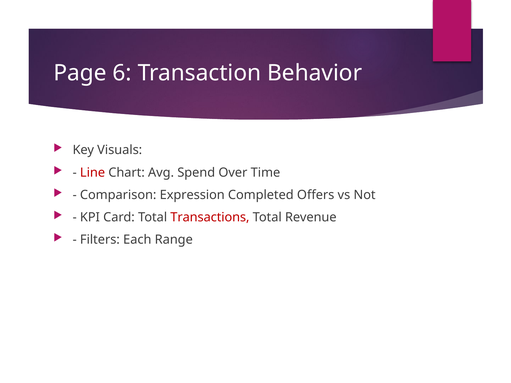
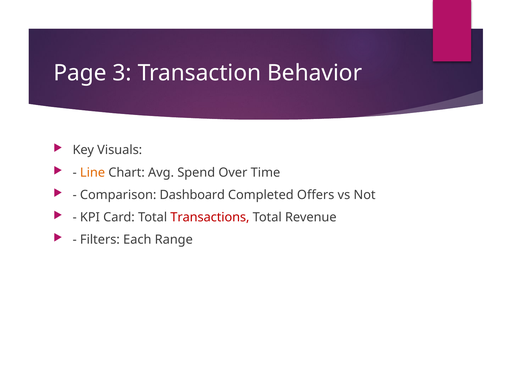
6: 6 -> 3 (122, 73)
Line colour: red -> orange (93, 173)
Expression: Expression -> Dashboard (192, 195)
